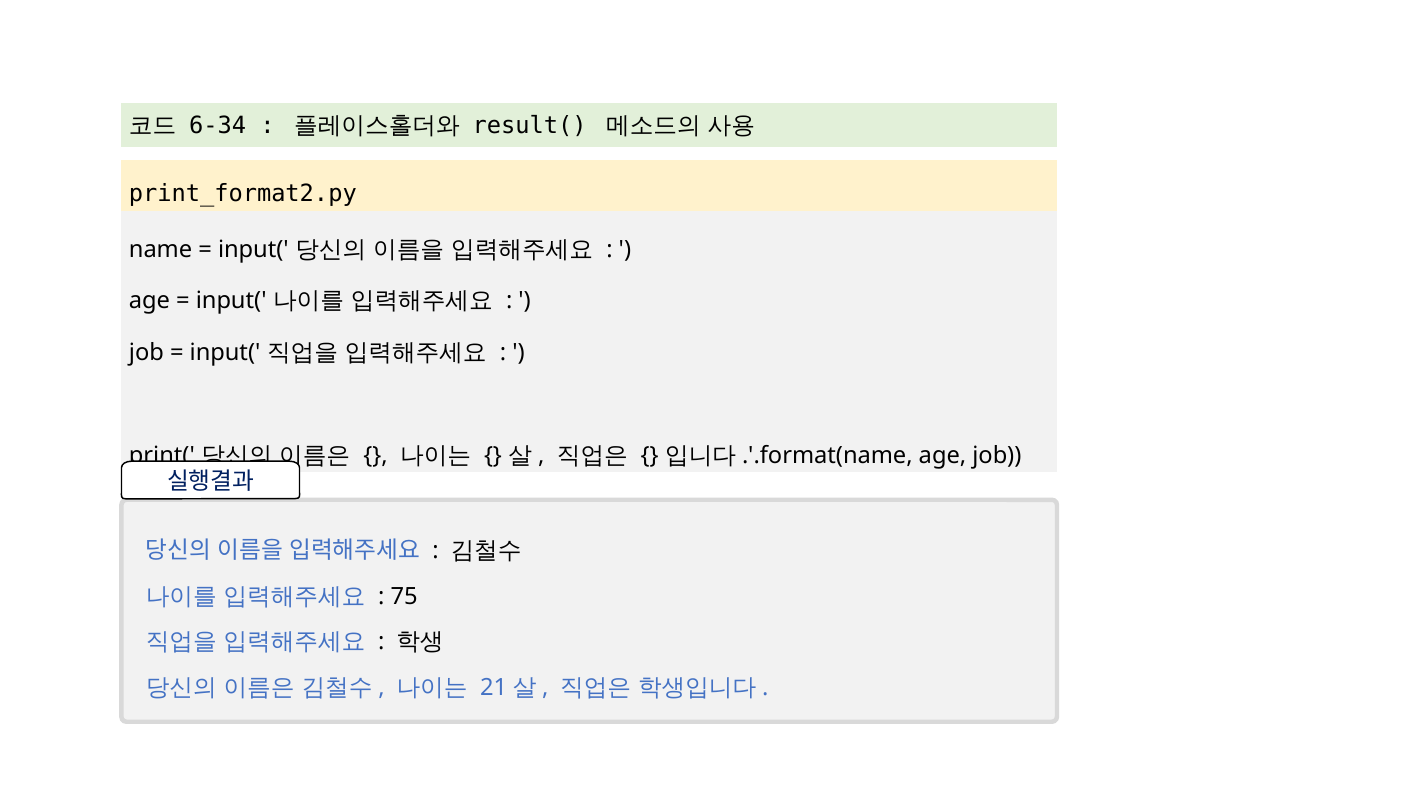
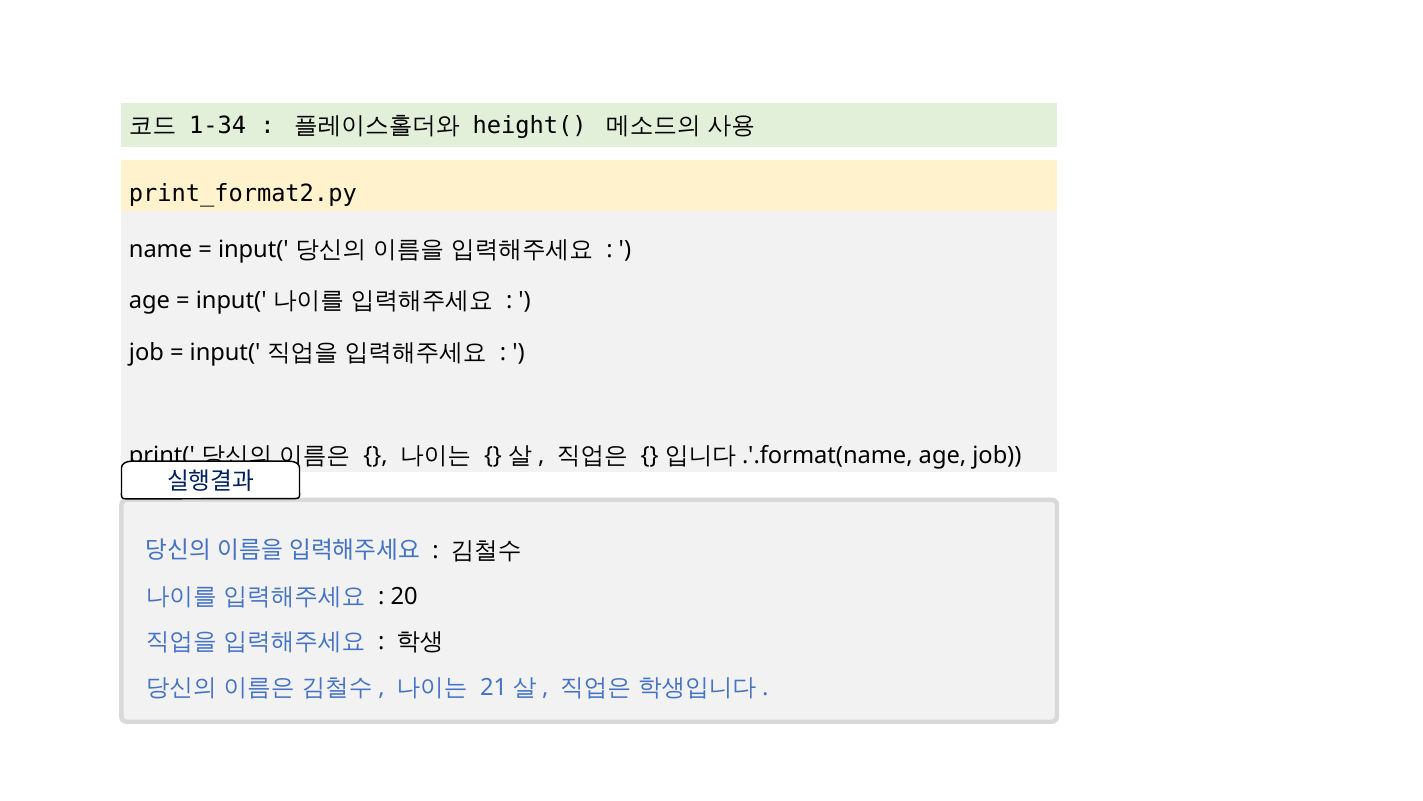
6-34: 6-34 -> 1-34 (218, 125)
result(: result( -> height( (530, 125)
75: 75 -> 20 (404, 596)
